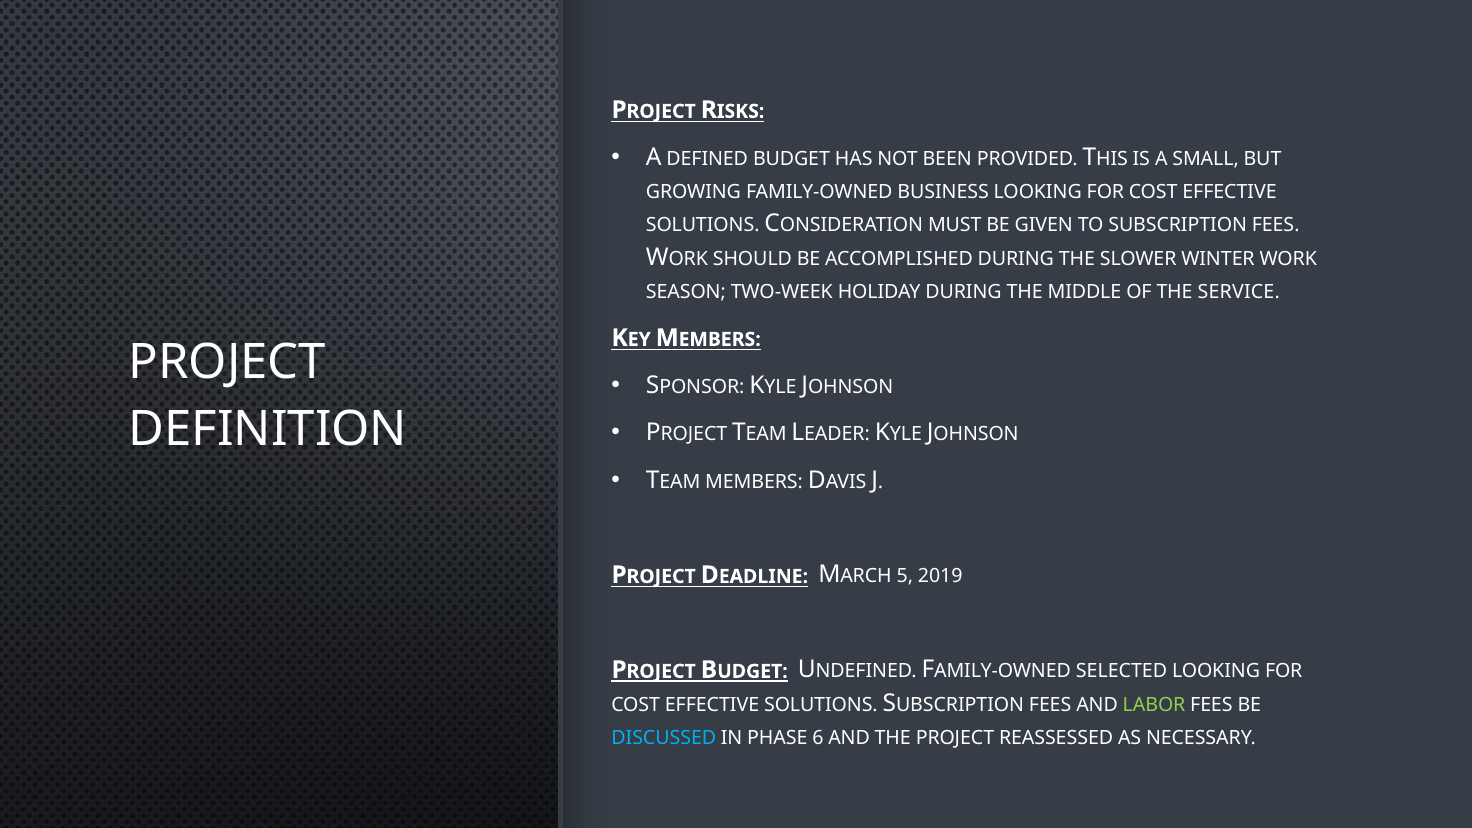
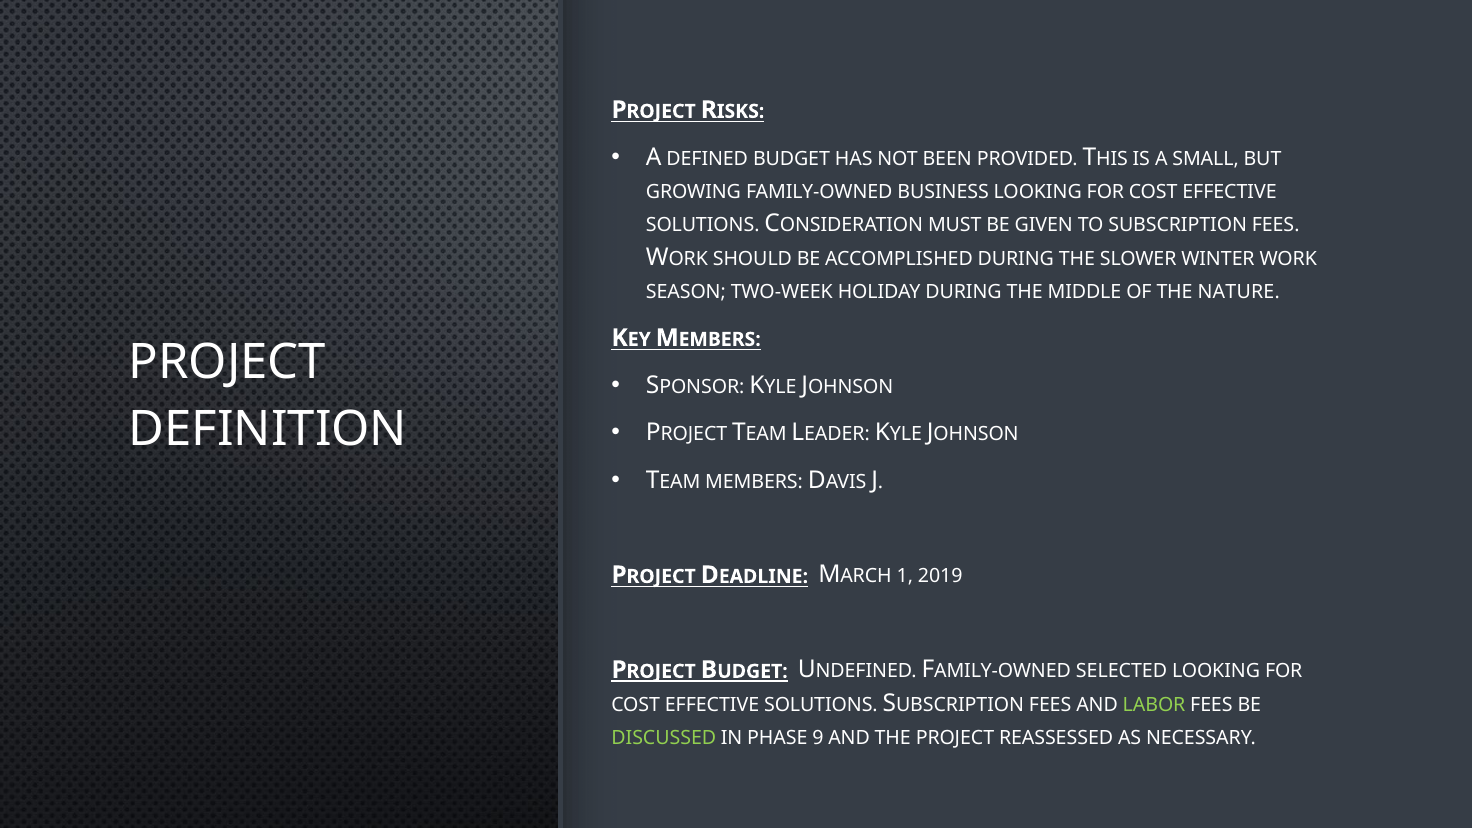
SERVICE: SERVICE -> NATURE (1239, 292)
5: 5 -> 1 (905, 577)
DISCUSSED colour: light blue -> light green (664, 738)
6: 6 -> 9 (818, 738)
